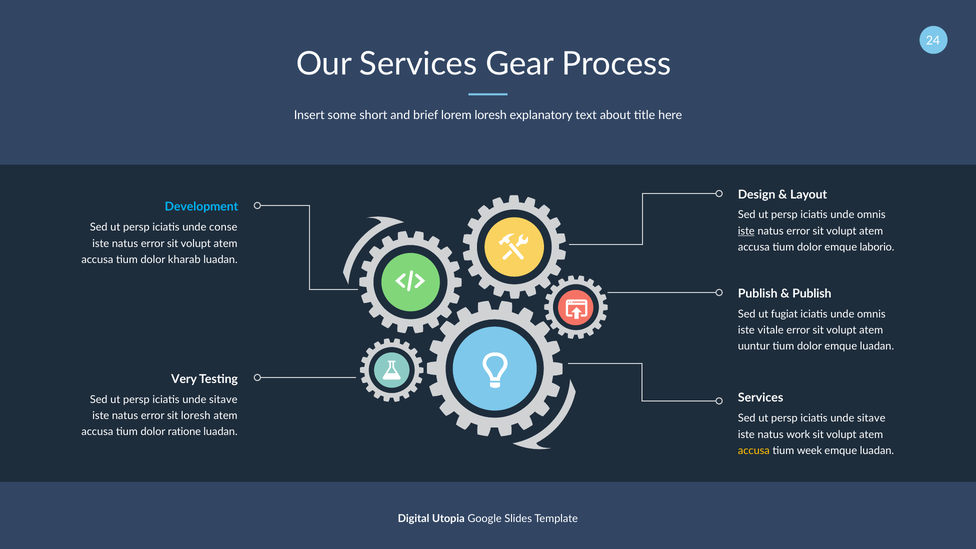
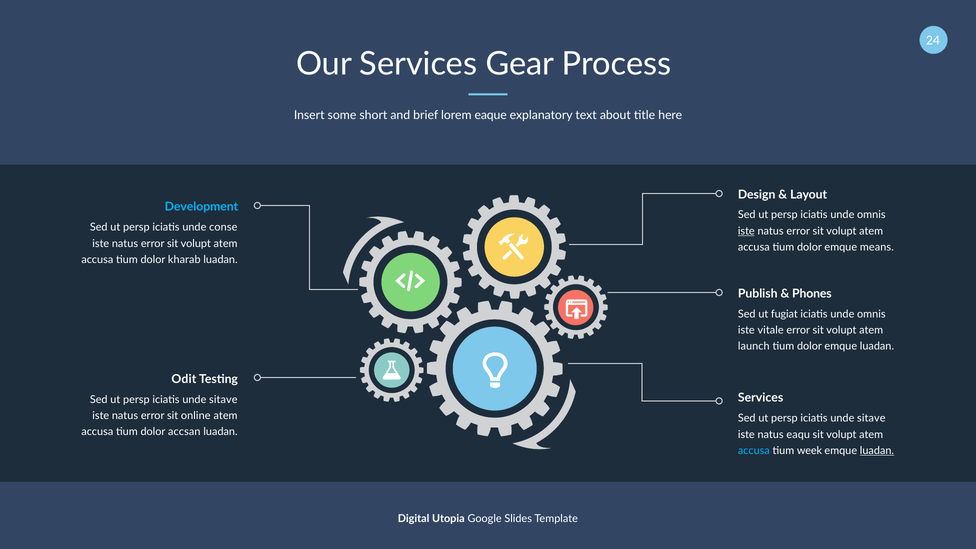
lorem loresh: loresh -> eaque (491, 115)
laborio: laborio -> means (877, 247)
Publish: Publish -> Phones (812, 294)
uuntur: uuntur -> launch (754, 346)
Very: Very -> Odit (184, 379)
sit loresh: loresh -> online (196, 416)
ratione: ratione -> accsan (184, 432)
work: work -> eaqu (798, 435)
accusa colour: yellow -> light blue (754, 451)
luadan underline: none -> present (877, 451)
